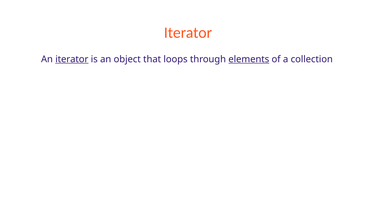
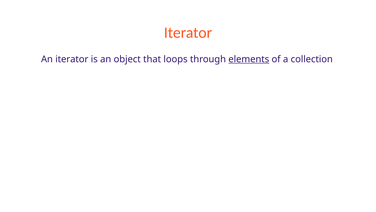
iterator underline: present -> none (72, 59)
